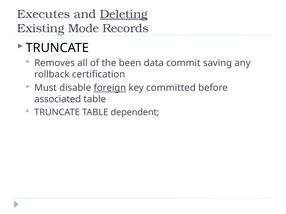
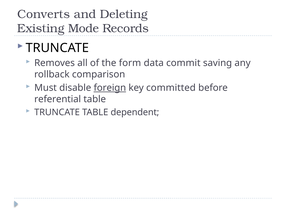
Executes: Executes -> Converts (44, 14)
Deleting underline: present -> none (124, 14)
been: been -> form (130, 63)
certification: certification -> comparison (99, 75)
associated: associated -> referential (58, 99)
